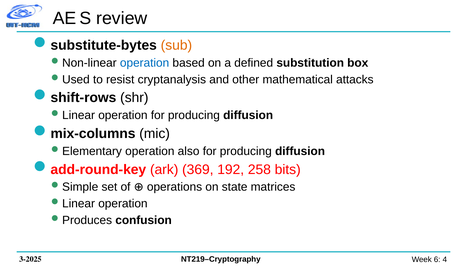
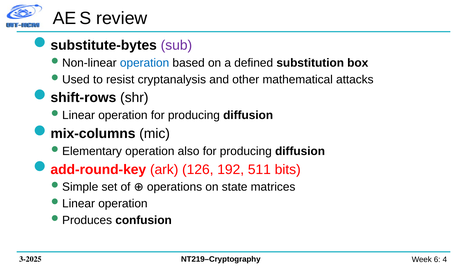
sub colour: orange -> purple (176, 45)
369: 369 -> 126 (198, 170)
258: 258 -> 511 (259, 170)
